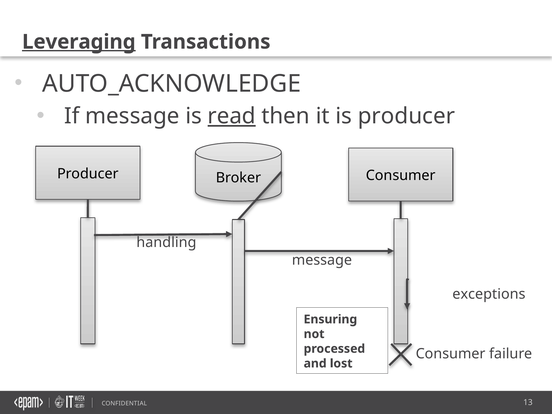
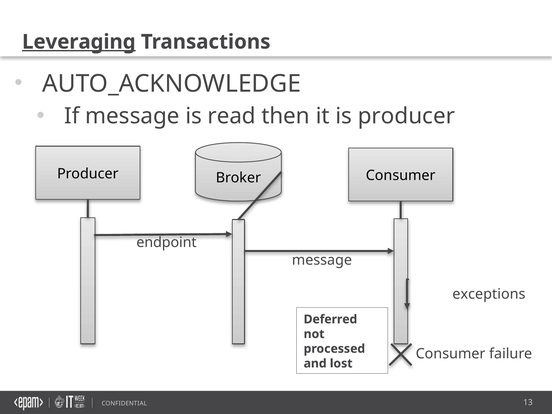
read underline: present -> none (232, 116)
handling: handling -> endpoint (166, 242)
Ensuring: Ensuring -> Deferred (330, 319)
